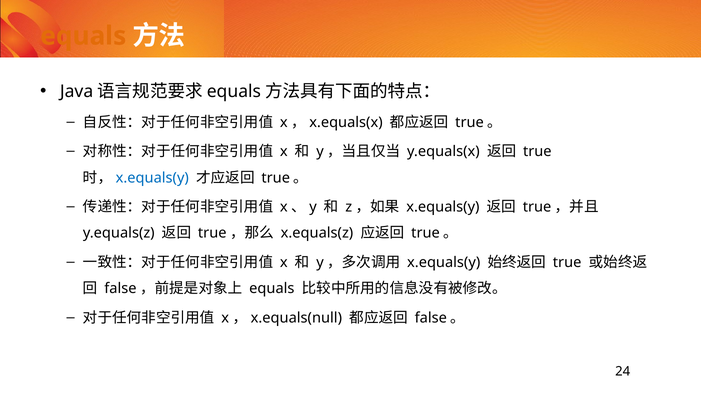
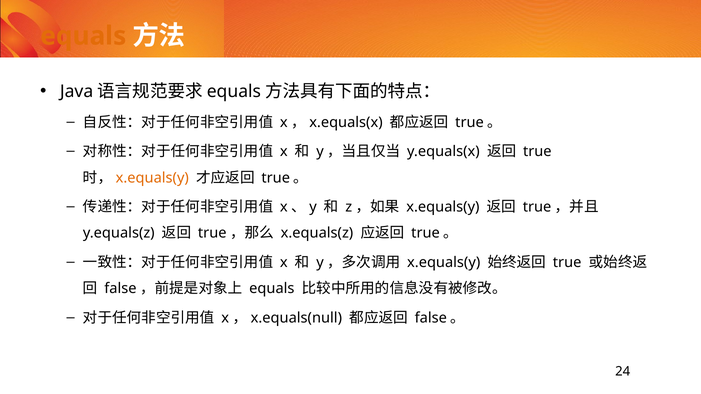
x.equals(y colour: blue -> orange (152, 178)
